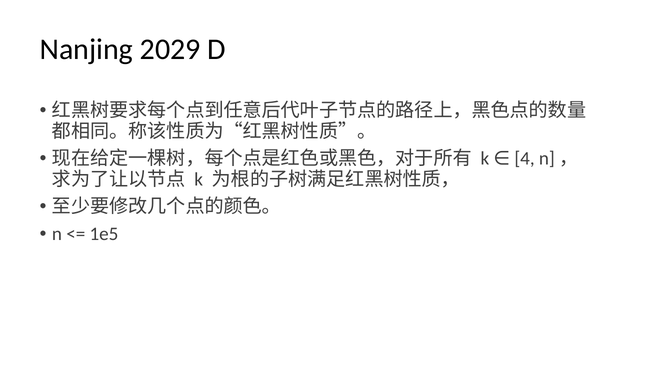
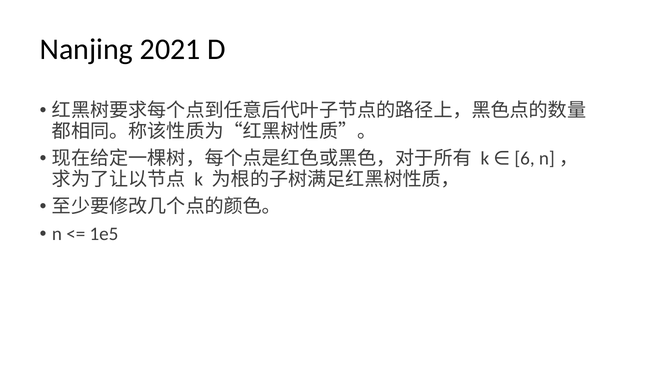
2029: 2029 -> 2021 (170, 49)
4: 4 -> 6 (525, 159)
